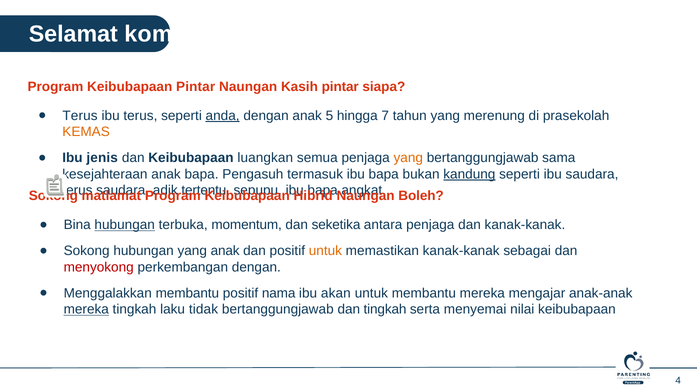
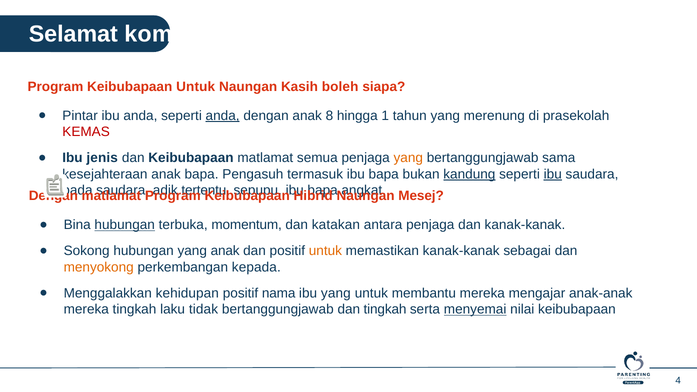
Keibubapaan Pintar: Pintar -> Untuk (196, 87)
Kasih pintar: pintar -> boleh (340, 87)
Terus: Terus -> Pintar (80, 116)
ibu terus: terus -> anda (140, 116)
5: 5 -> 8 (329, 116)
7: 7 -> 1 (385, 116)
KEMAS colour: orange -> red (86, 132)
Keibubapaan luangkan: luangkan -> matlamat (265, 158)
ibu underline: none -> present (553, 174)
terus: terus -> pada (77, 190)
Sokong: Sokong -> Dengan (53, 196)
Boleh: Boleh -> Mesej (421, 196)
seketika: seketika -> katakan (336, 225)
menyokong colour: red -> orange (99, 267)
perkembangan dengan: dengan -> kepada (256, 267)
Menggalakkan membantu: membantu -> kehidupan (187, 293)
ibu akan: akan -> yang (336, 293)
mereka underline: present -> none (86, 309)
menyemai underline: none -> present (475, 309)
